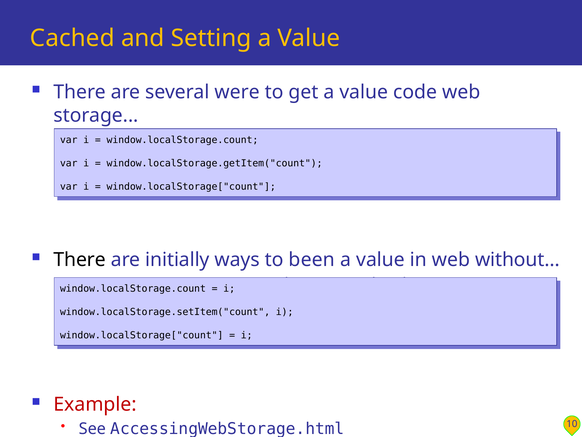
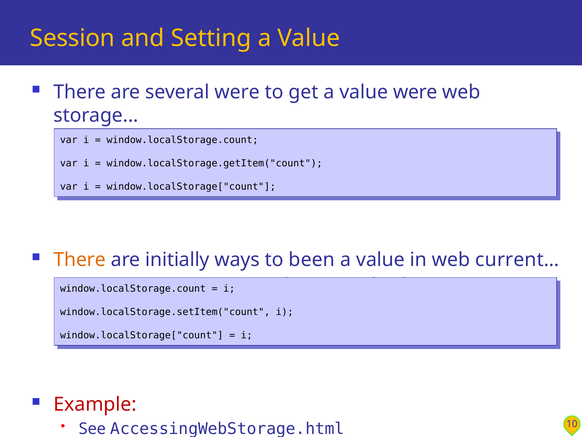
Cached: Cached -> Session (72, 38)
value code: code -> were (415, 92)
There colour: black -> orange (80, 260)
without…: without… -> current… (517, 260)
